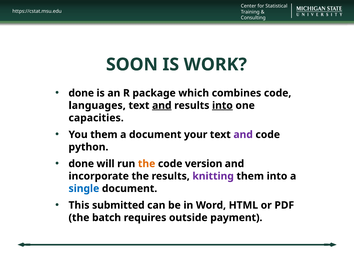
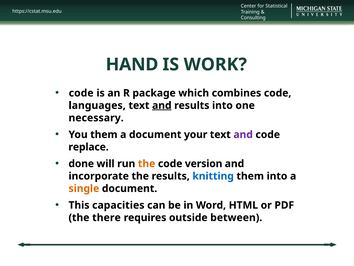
SOON: SOON -> HAND (132, 64)
done: done -> code (81, 93)
into underline: present -> none (222, 105)
capacities: capacities -> necessary (96, 118)
python: python -> replace (89, 147)
knitting colour: purple -> blue (213, 176)
single colour: blue -> orange (84, 188)
submitted: submitted -> capacities (118, 205)
batch: batch -> there (106, 217)
payment: payment -> between (236, 217)
